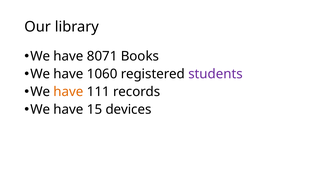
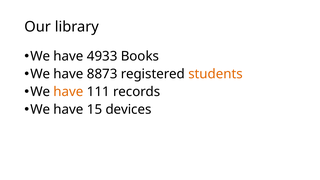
8071: 8071 -> 4933 (102, 56)
1060: 1060 -> 8873 (102, 74)
students colour: purple -> orange (216, 74)
